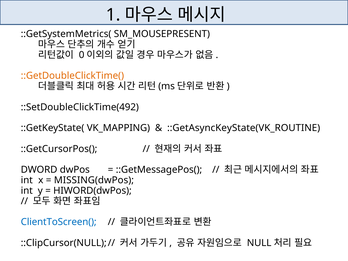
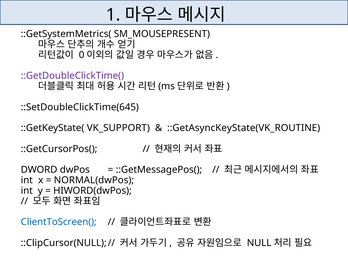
::GetDoubleClickTime( colour: orange -> purple (72, 76)
::SetDoubleClickTime(492: ::SetDoubleClickTime(492 -> ::SetDoubleClickTime(645 (80, 107)
VK_MAPPING: VK_MAPPING -> VK_SUPPORT (118, 128)
MISSING(dwPos: MISSING(dwPos -> NORMAL(dwPos (94, 180)
